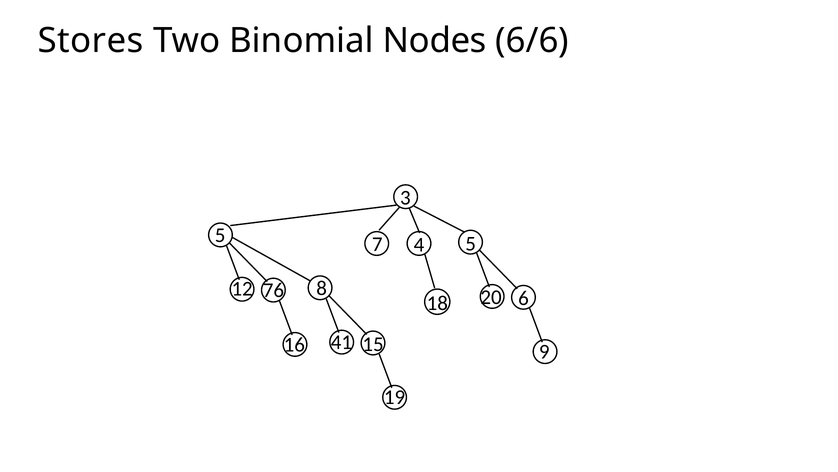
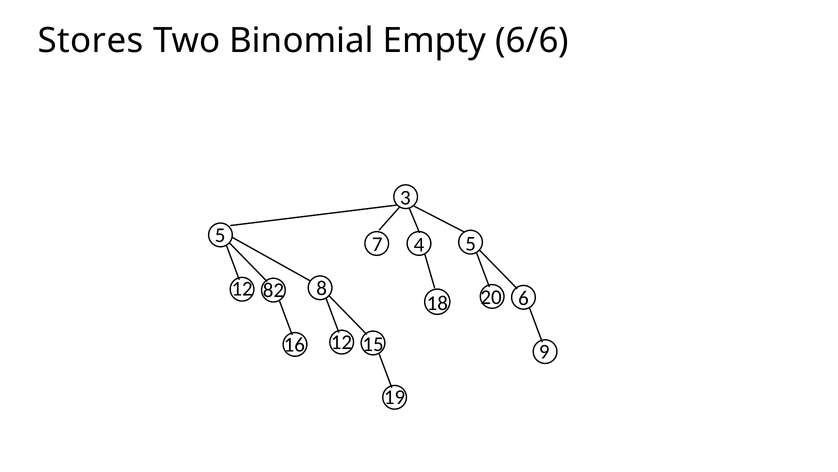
Nodes: Nodes -> Empty (435, 41)
76: 76 -> 82 (273, 290)
16 41: 41 -> 12 (341, 342)
